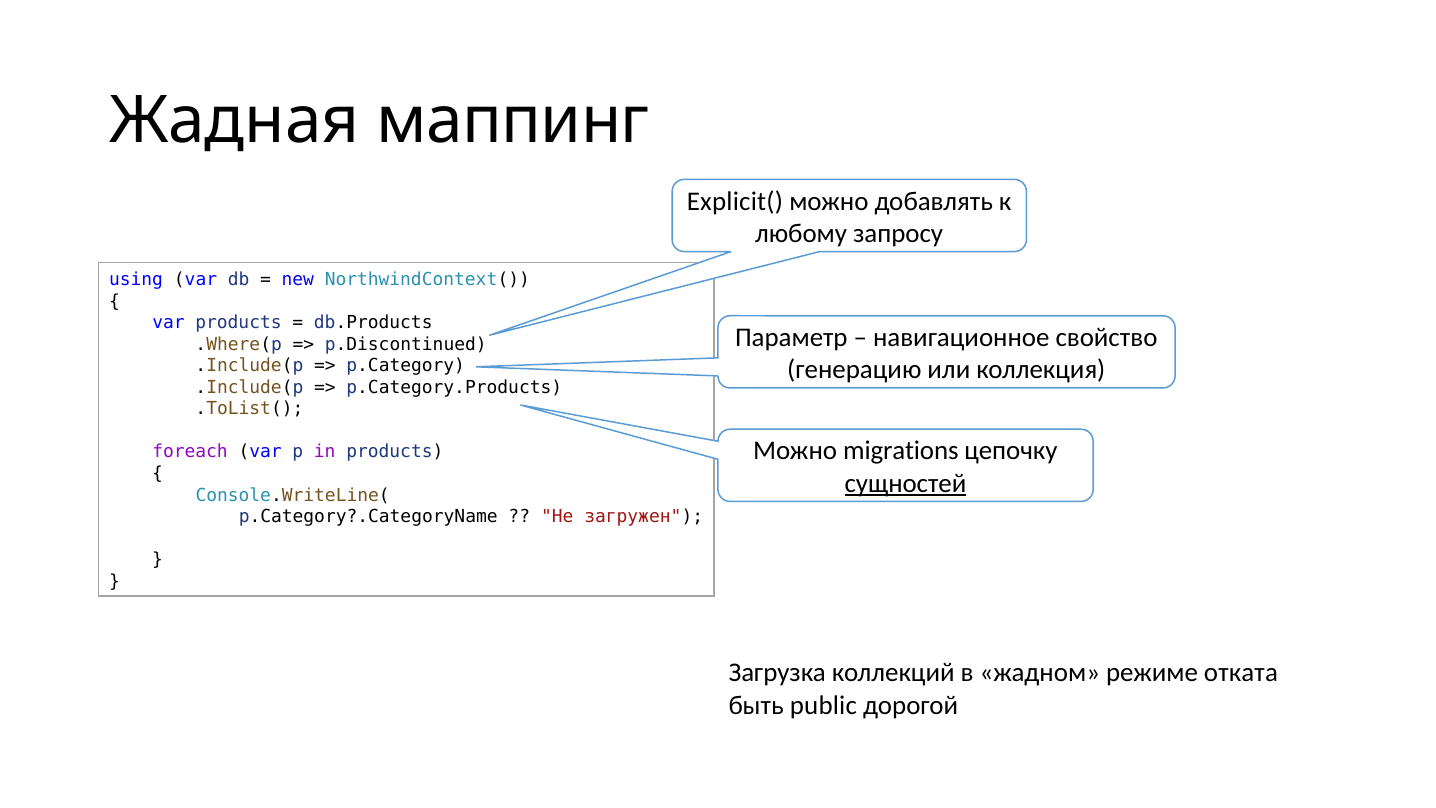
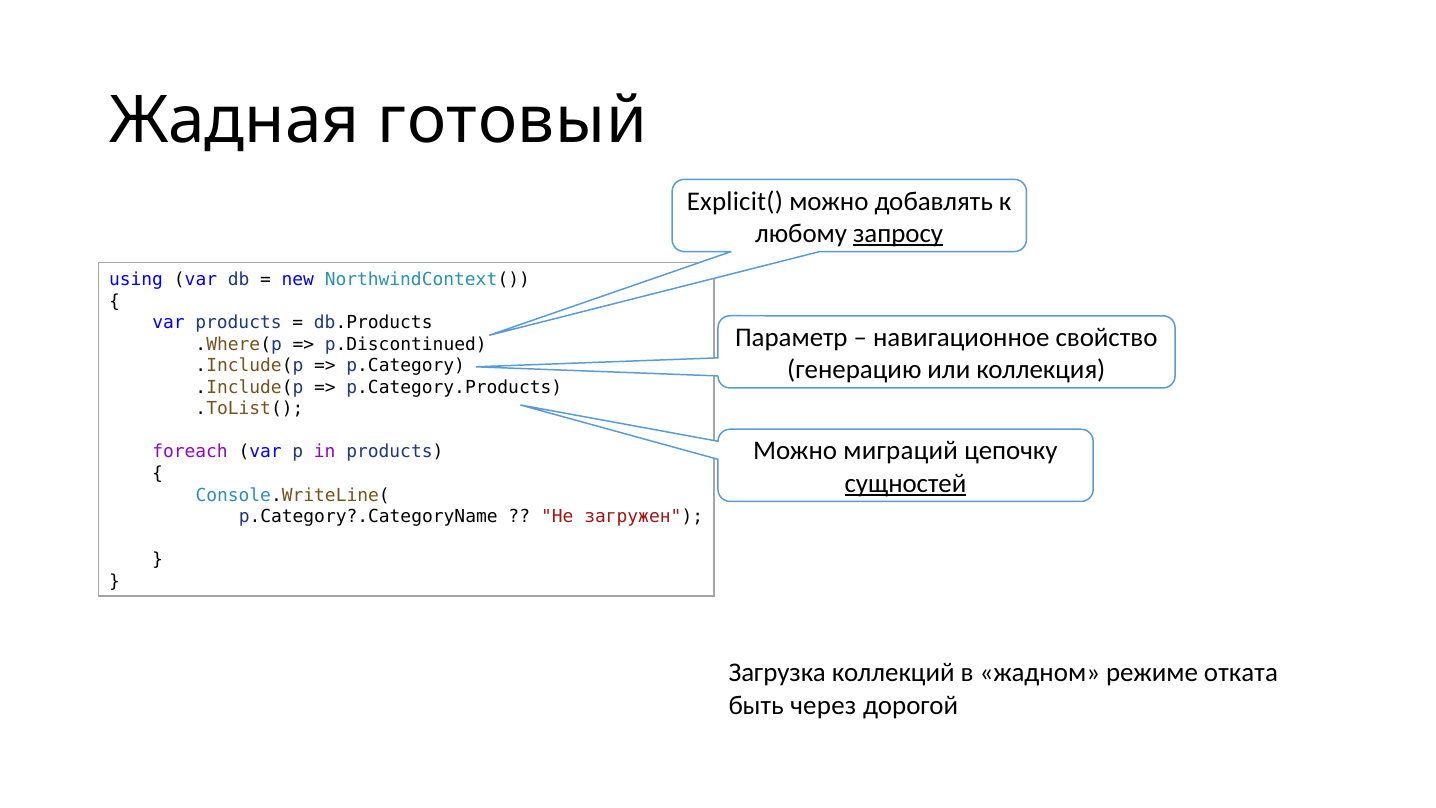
маппинг: маппинг -> готовый (512, 121)
запросу underline: none -> present (898, 233)
migrations: migrations -> миграций (901, 451)
public: public -> через (823, 705)
